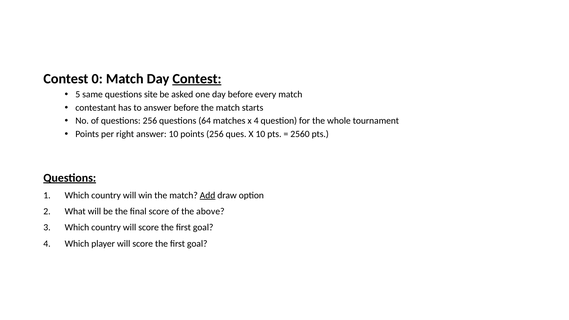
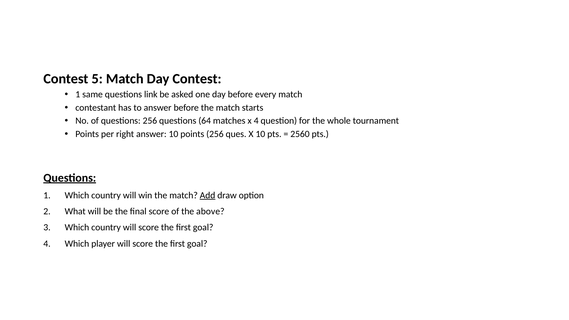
0: 0 -> 5 (97, 79)
Contest underline: present -> none (197, 79)
5: 5 -> 1 (78, 95)
site: site -> link (151, 95)
